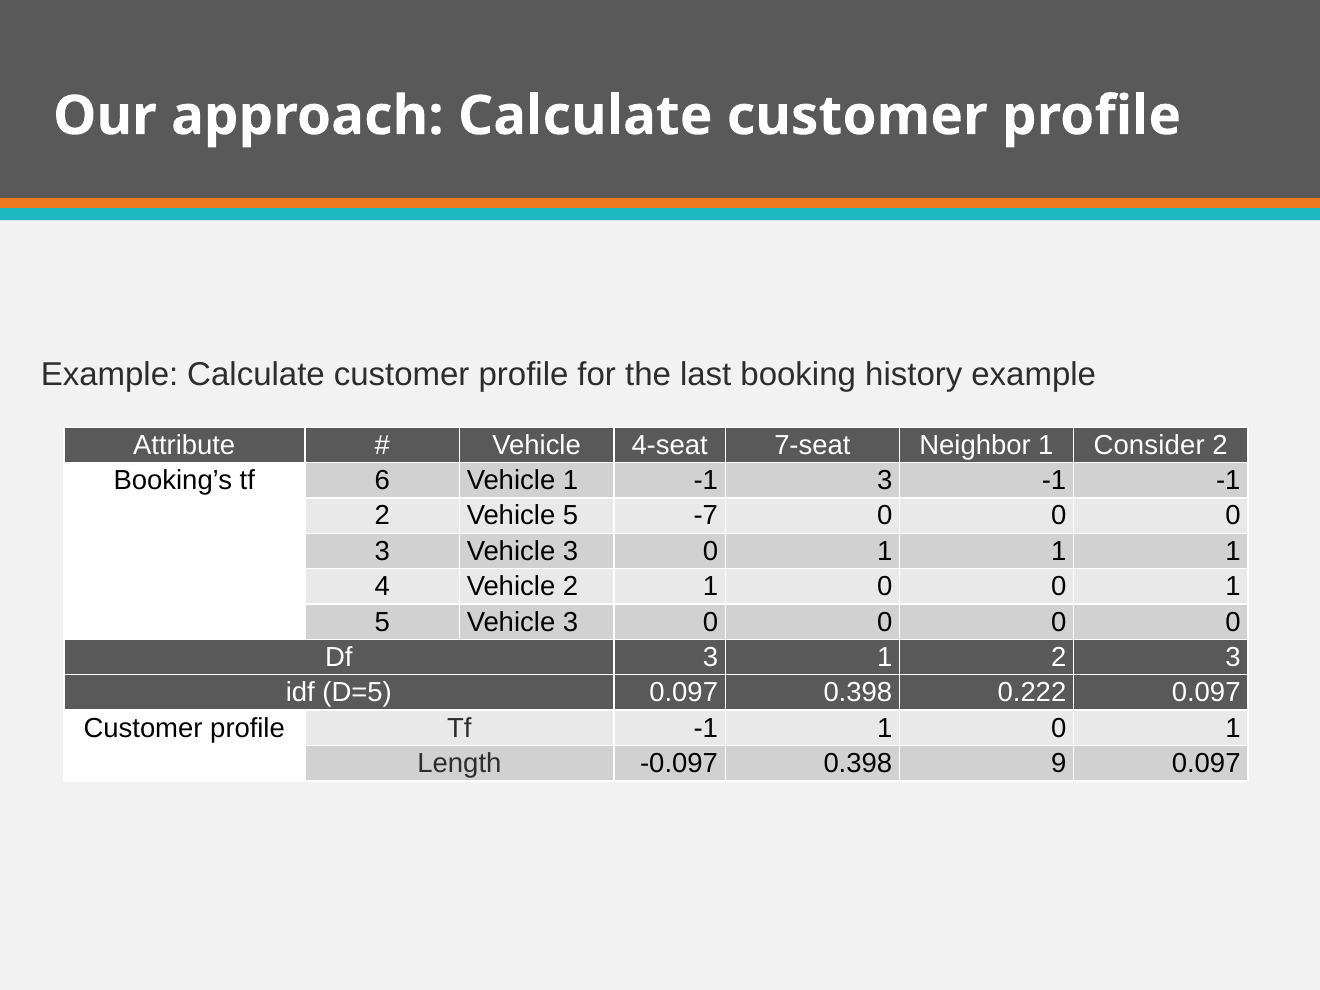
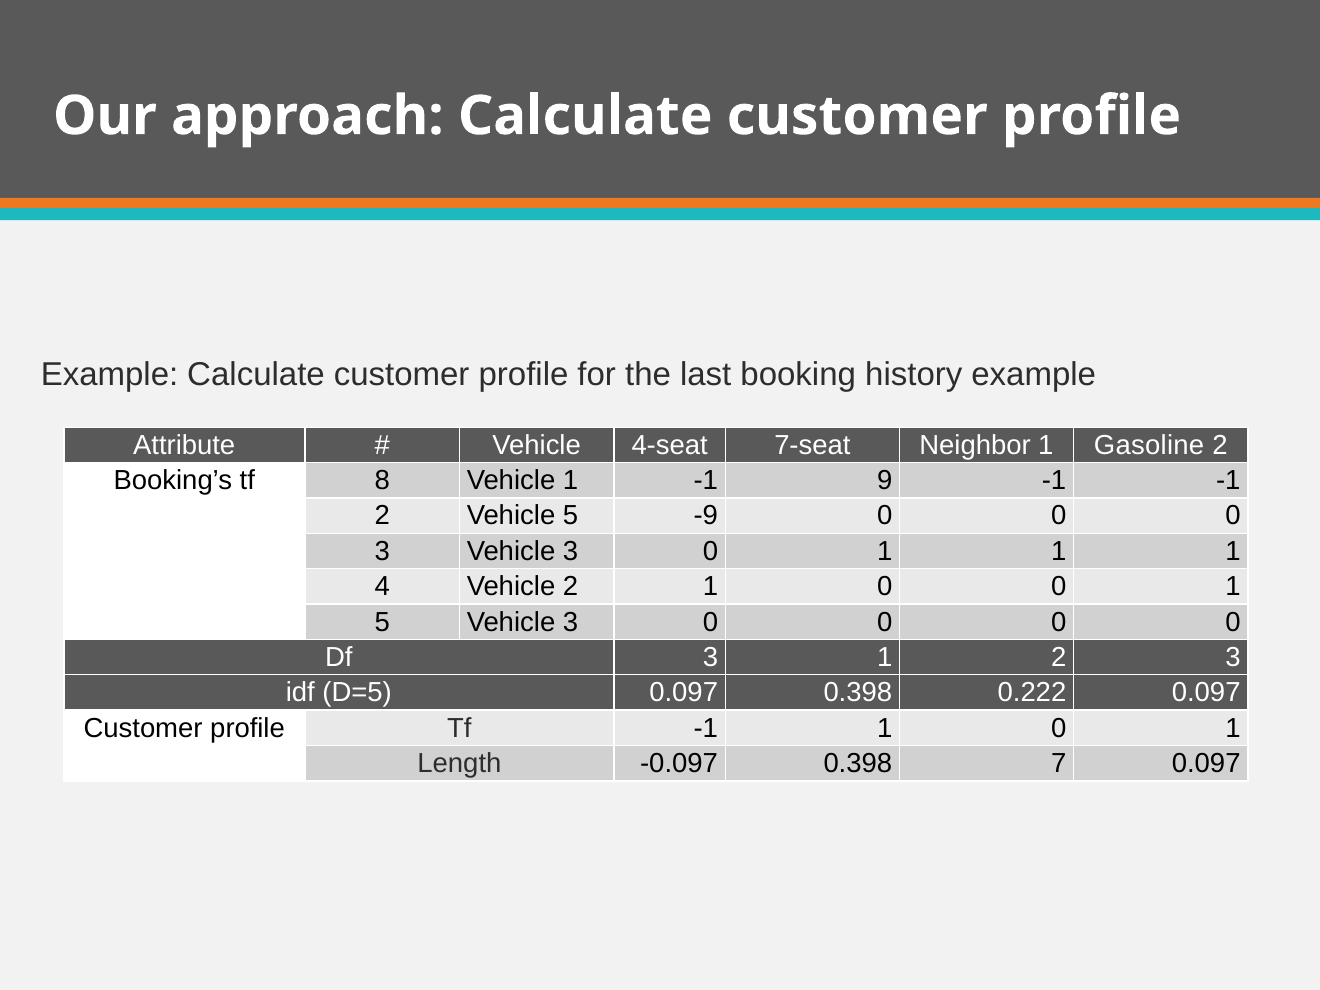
Consider: Consider -> Gasoline (1149, 445)
6: 6 -> 8 (382, 481)
-1 3: 3 -> 9 (885, 481)
-7: -7 -> -9 (706, 516)
9: 9 -> 7 (1059, 763)
